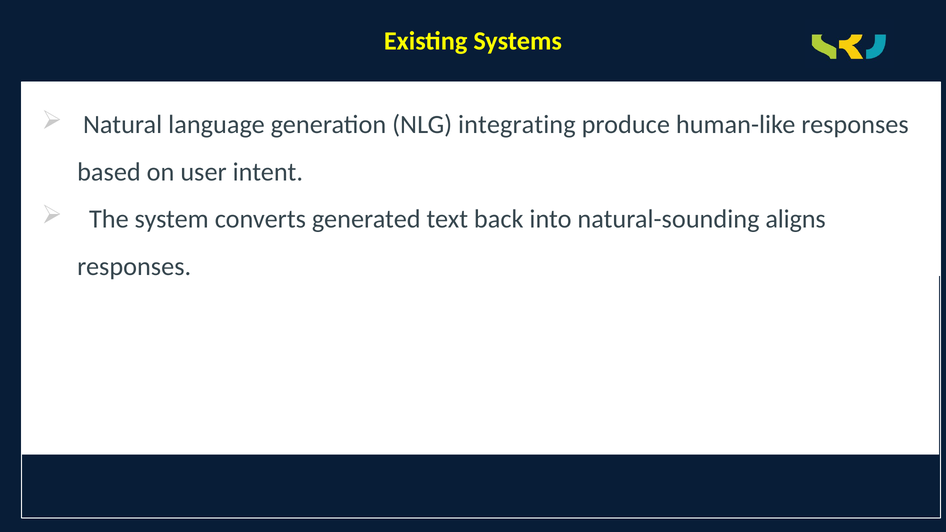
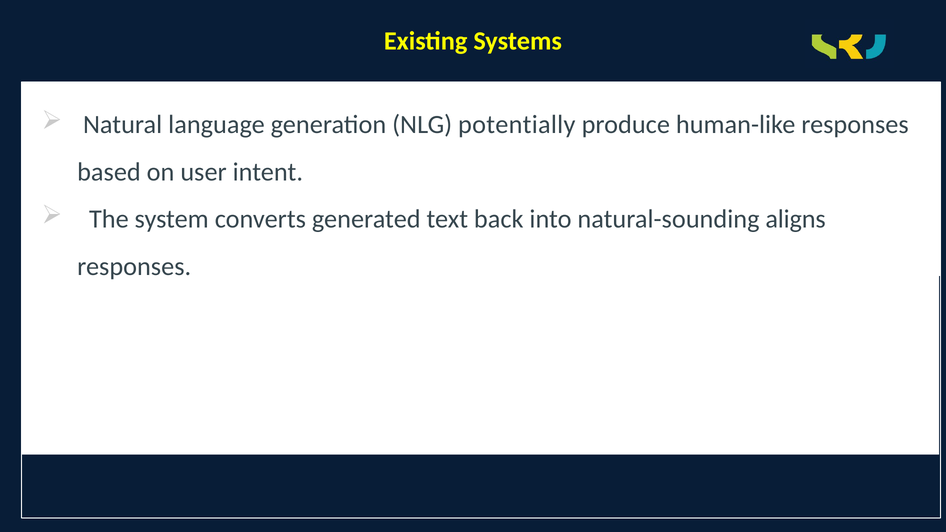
integrating: integrating -> potentially (517, 125)
